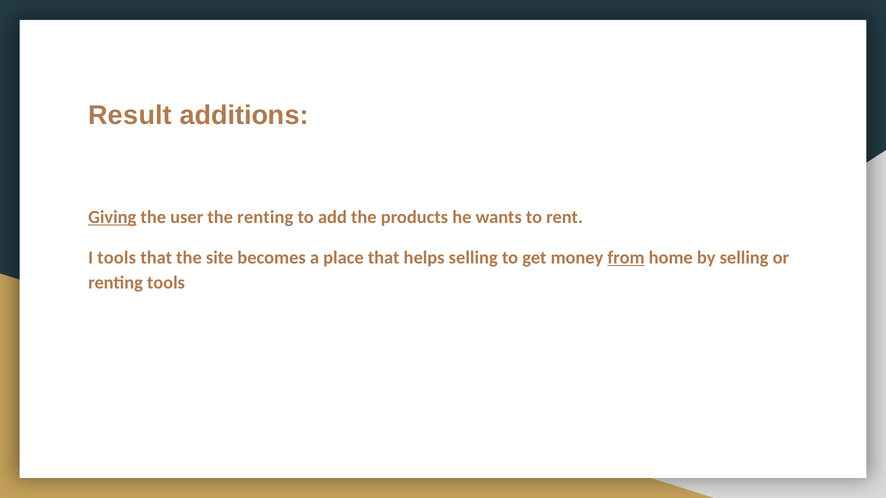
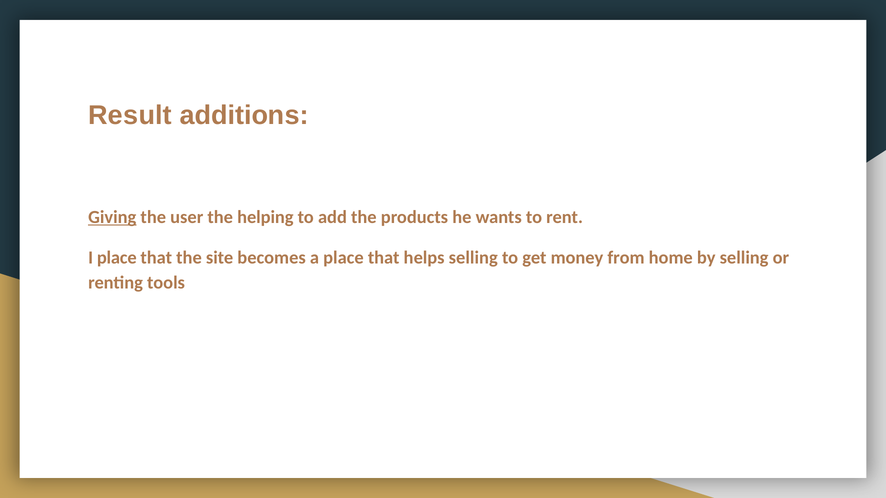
the renting: renting -> helping (265, 217)
I tools: tools -> place (117, 258)
from underline: present -> none (626, 258)
